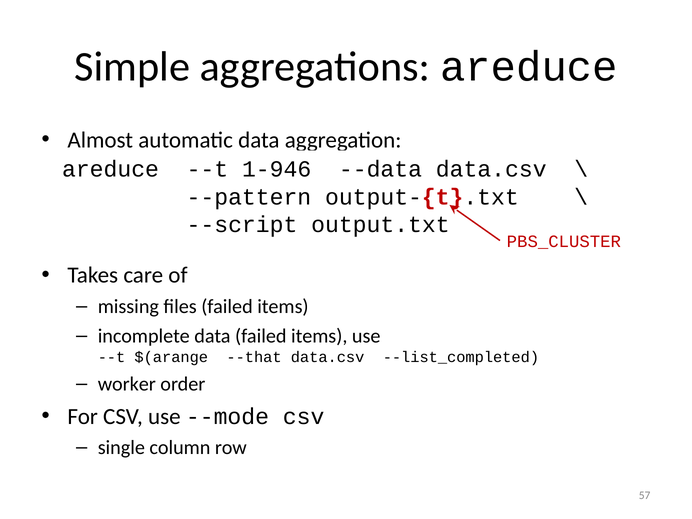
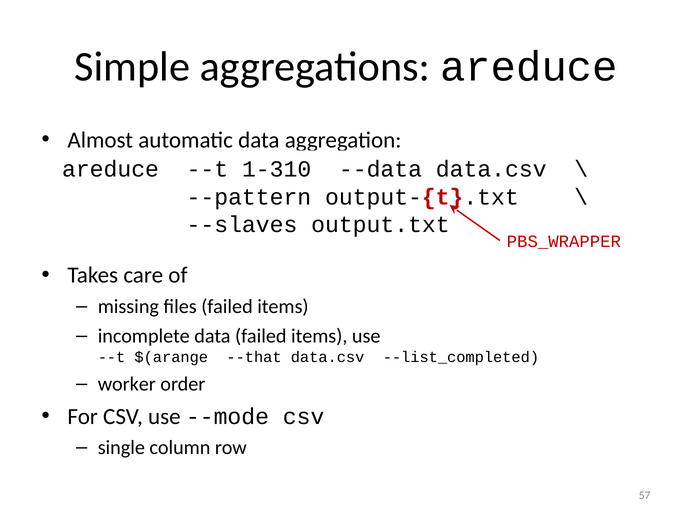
1-946: 1-946 -> 1-310 (277, 169)
--script: --script -> --slaves (242, 225)
PBS_CLUSTER: PBS_CLUSTER -> PBS_WRAPPER (564, 242)
